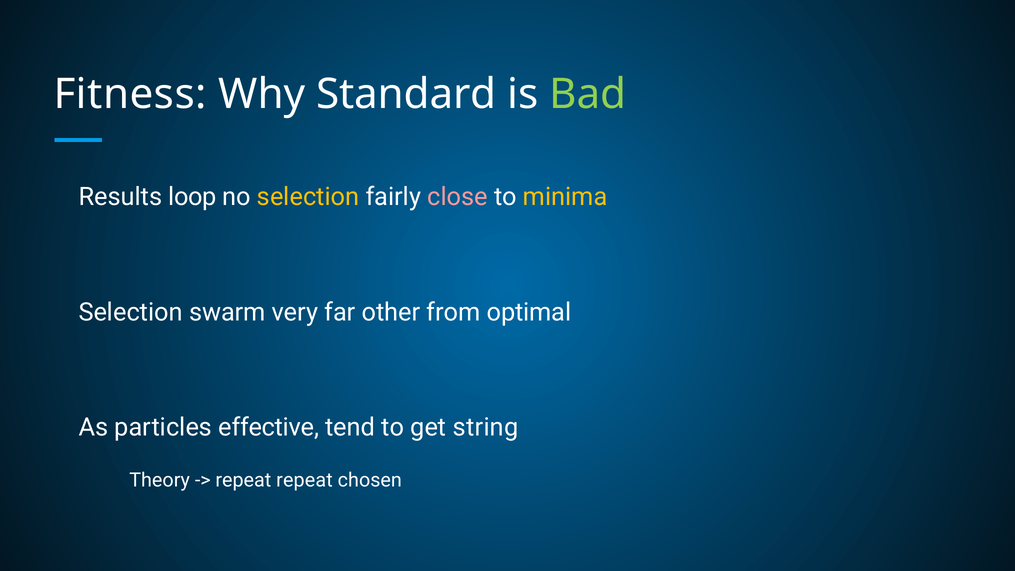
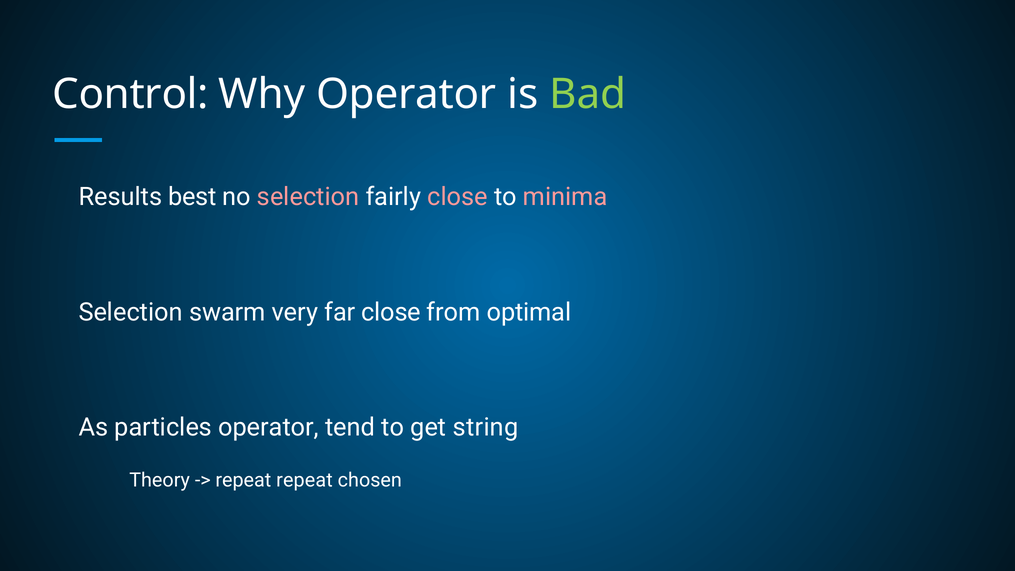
Fitness: Fitness -> Control (130, 94)
Why Standard: Standard -> Operator (406, 94)
loop: loop -> best (192, 197)
selection colour: yellow -> pink (308, 197)
minima colour: yellow -> pink (565, 197)
far other: other -> close (391, 312)
particles effective: effective -> operator (269, 427)
